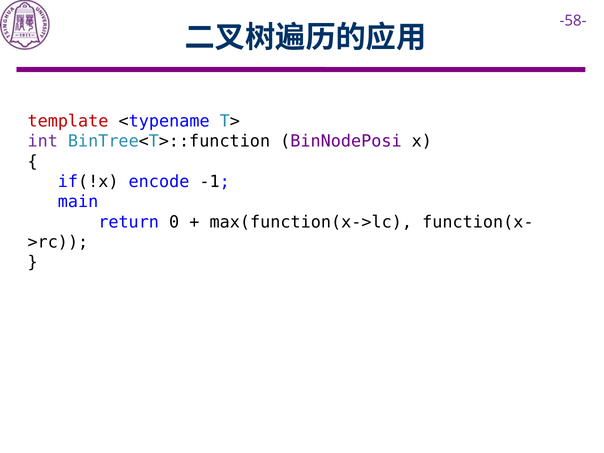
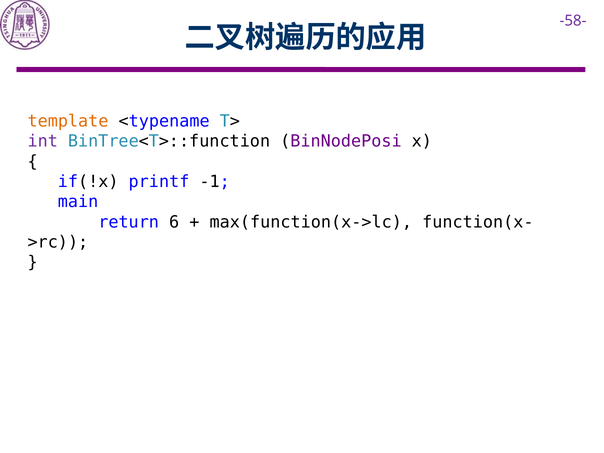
template colour: red -> orange (68, 121)
encode: encode -> printf (159, 182)
0: 0 -> 6 (174, 222)
